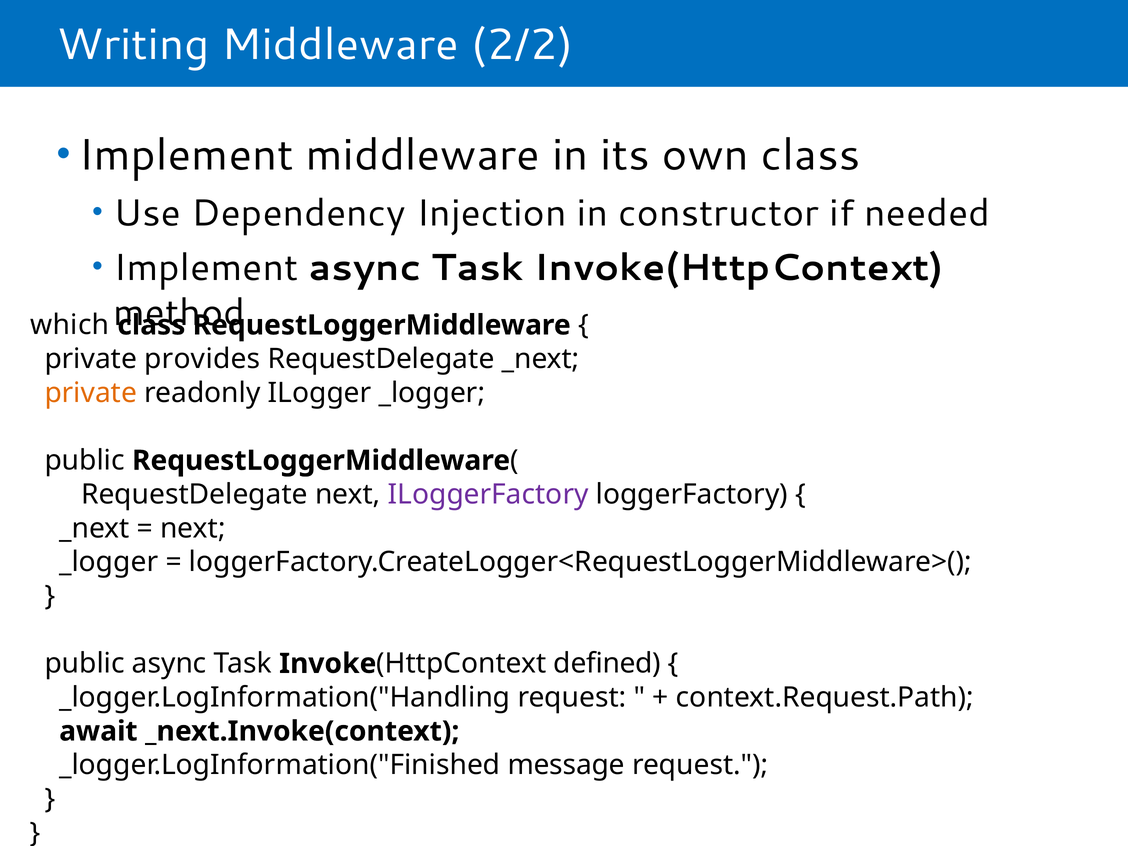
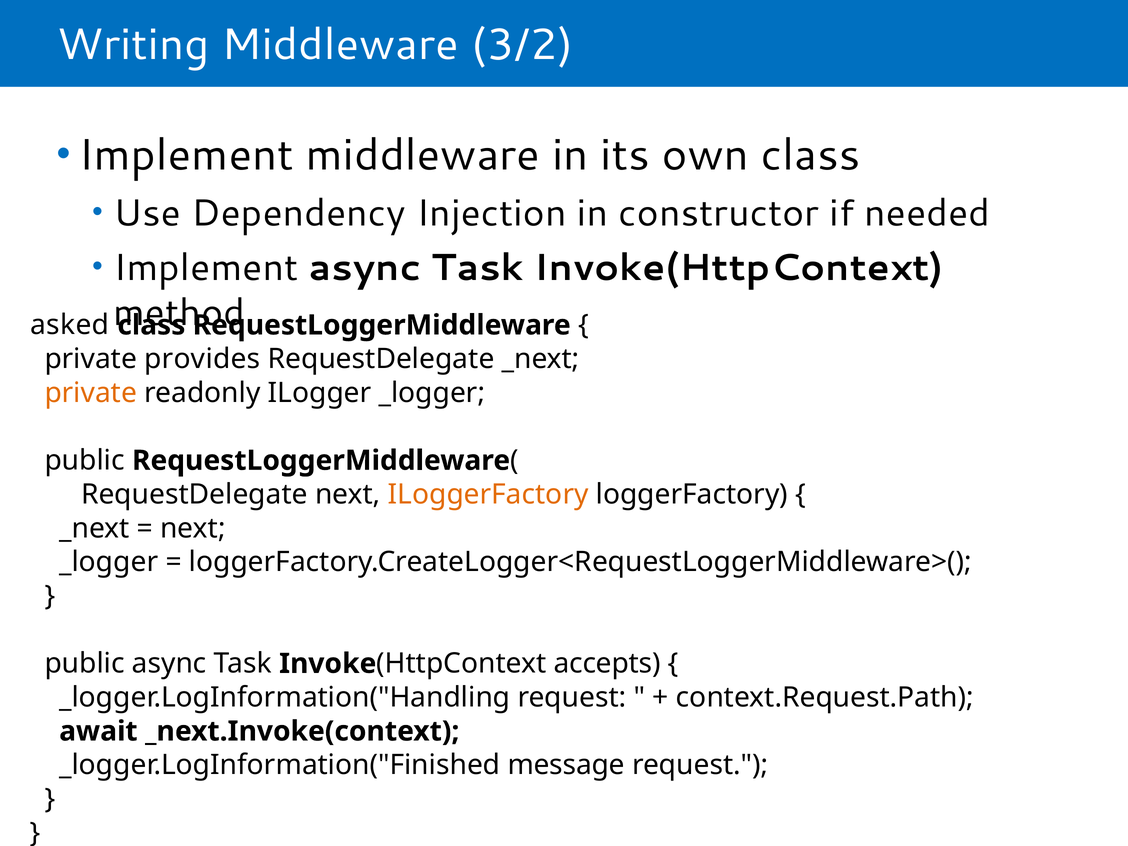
2/2: 2/2 -> 3/2 (522, 45)
which: which -> asked (70, 325)
ILoggerFactory colour: purple -> orange (488, 494)
defined: defined -> accepts (607, 664)
